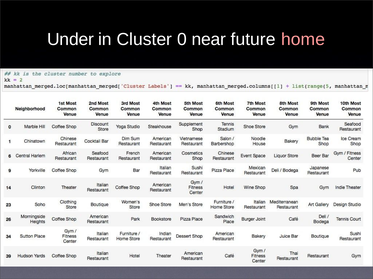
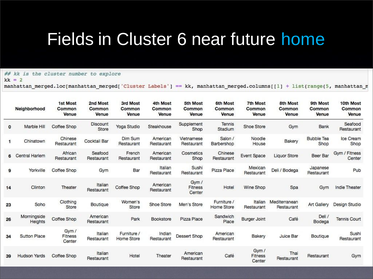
Under: Under -> Fields (70, 39)
0: 0 -> 6 (182, 39)
home colour: pink -> light blue (303, 39)
